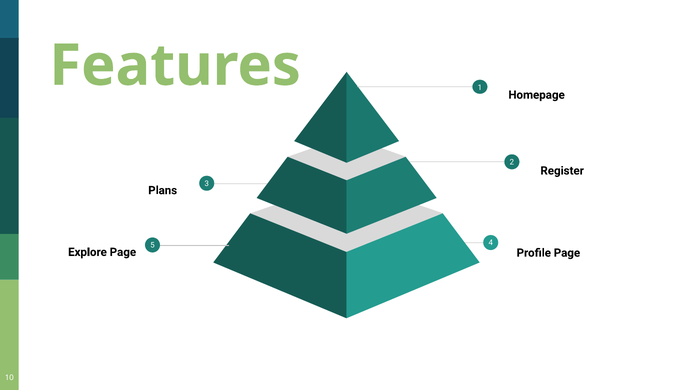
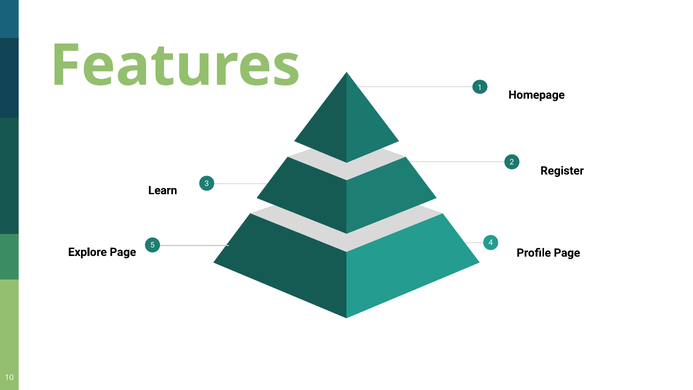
Plans: Plans -> Learn (163, 190)
